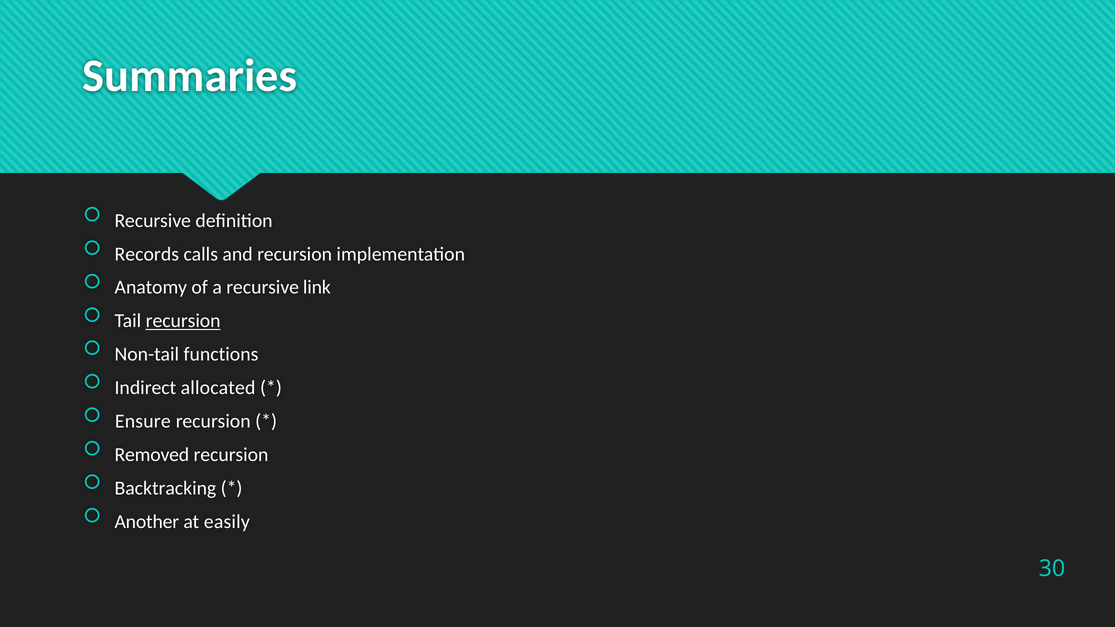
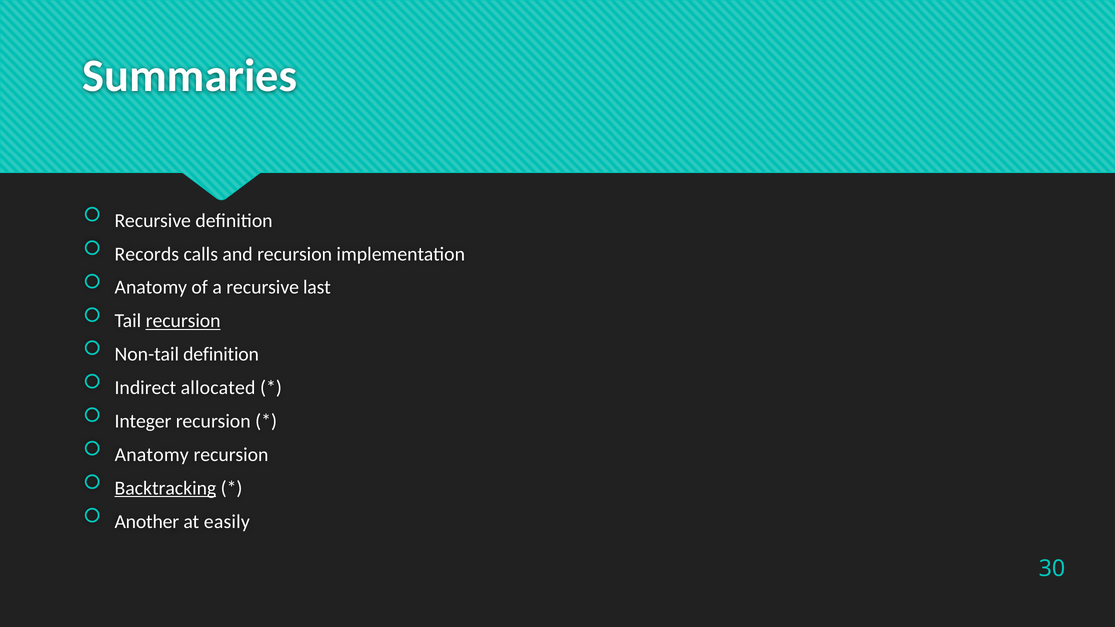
link: link -> last (317, 288)
Non-tail functions: functions -> definition (221, 354)
Ensure: Ensure -> Integer (143, 421)
Removed: Removed -> Anatomy (152, 455)
Backtracking underline: none -> present (165, 488)
